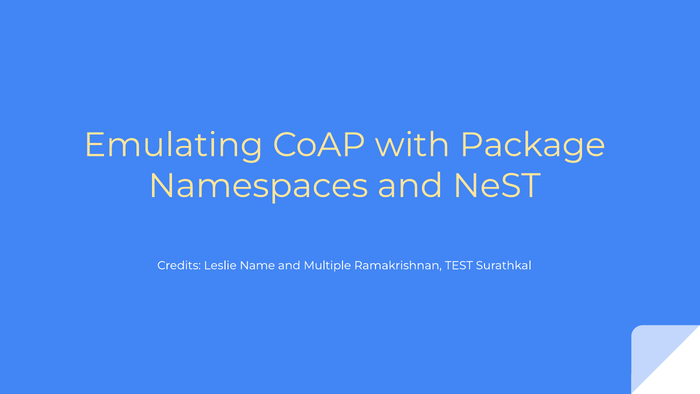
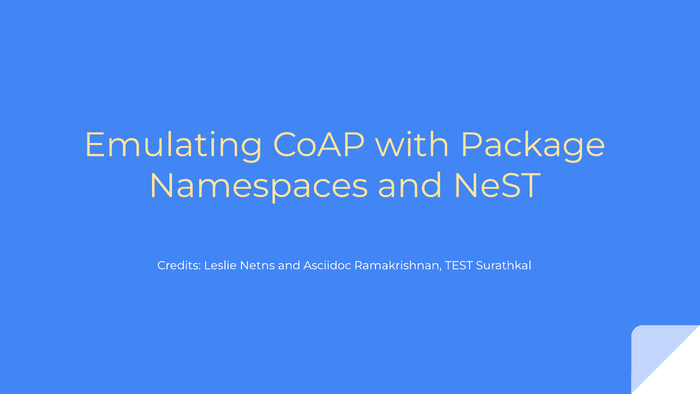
Name: Name -> Netns (257, 265)
Multiple: Multiple -> Asciidoc (327, 265)
